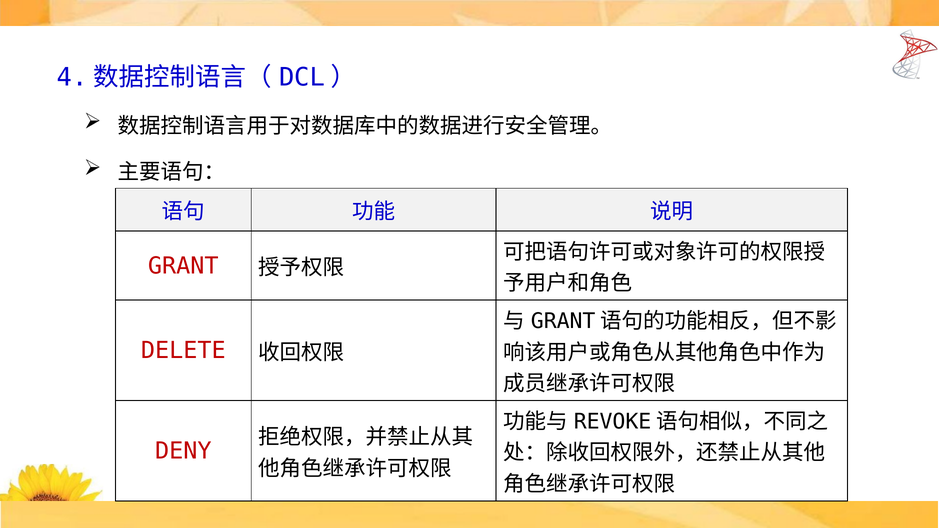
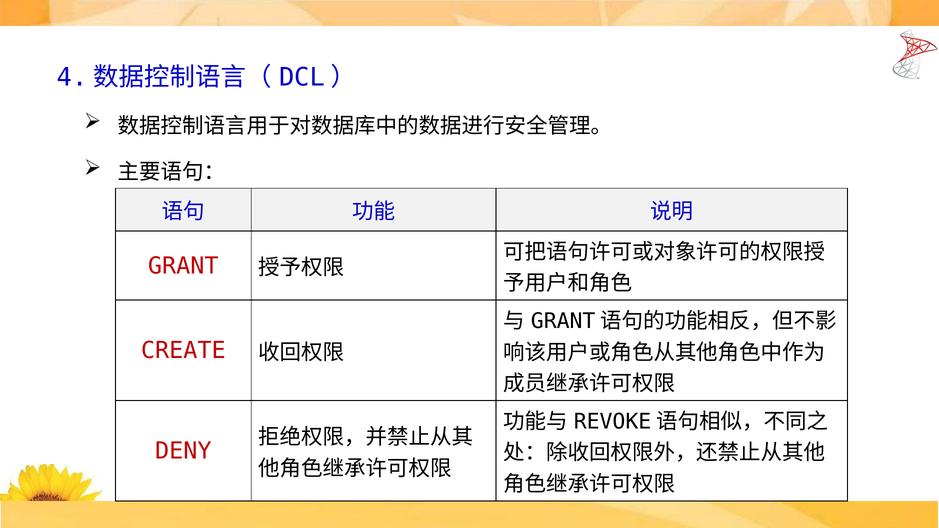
DELETE: DELETE -> CREATE (183, 351)
